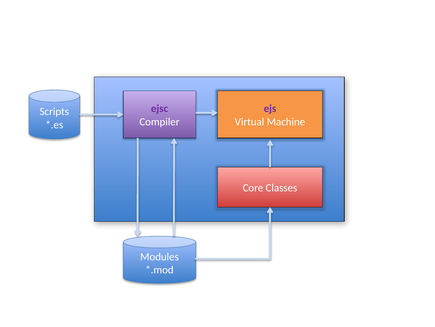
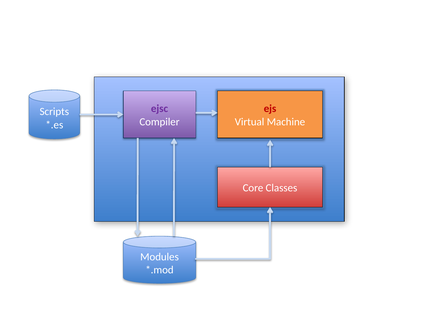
ejs colour: purple -> red (270, 108)
